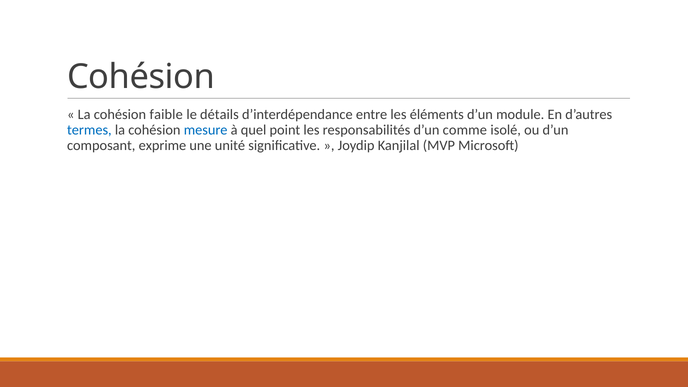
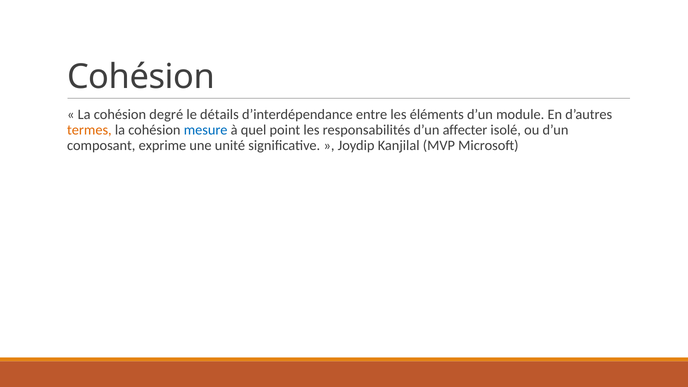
faible: faible -> degré (166, 114)
termes colour: blue -> orange (89, 130)
comme: comme -> affecter (465, 130)
